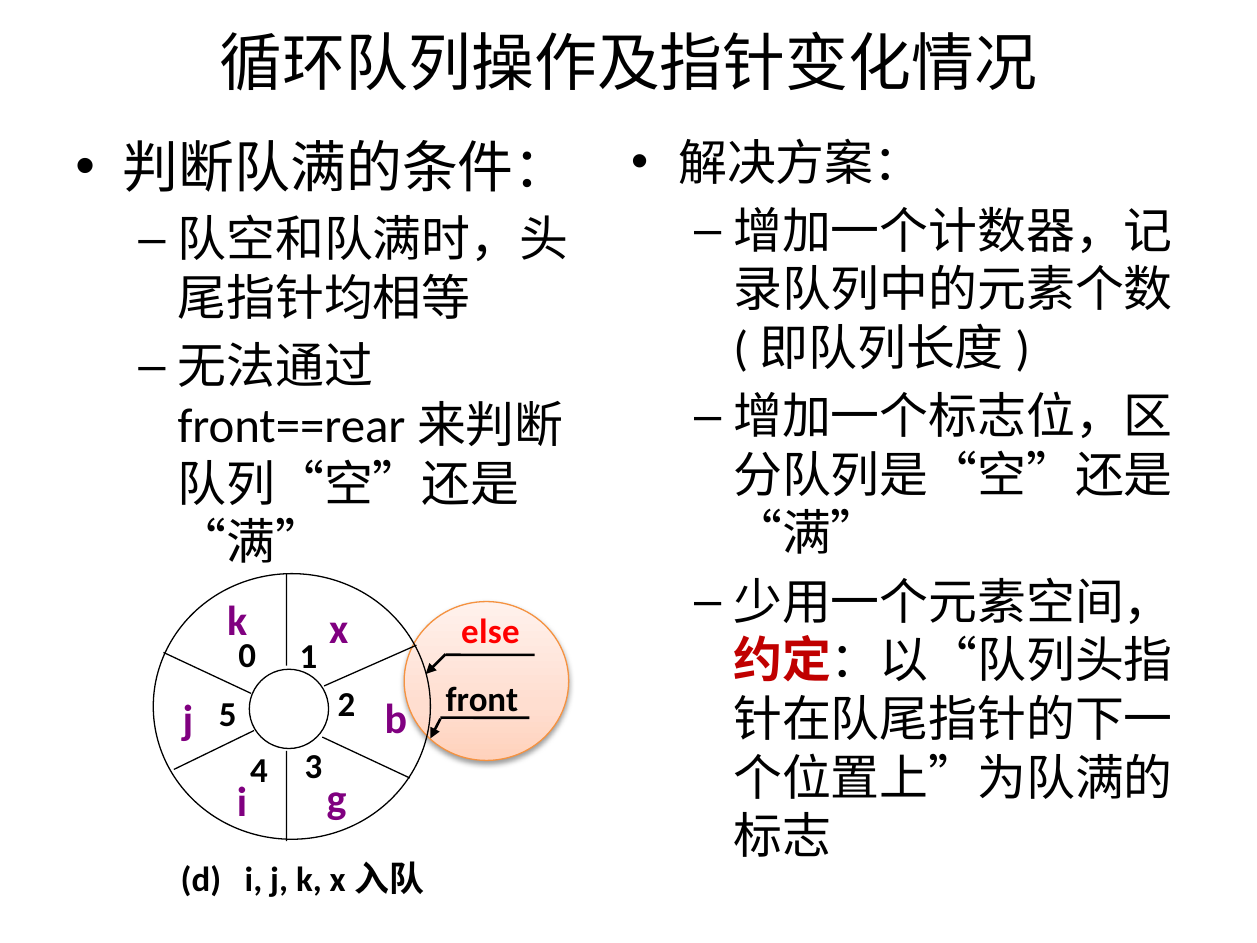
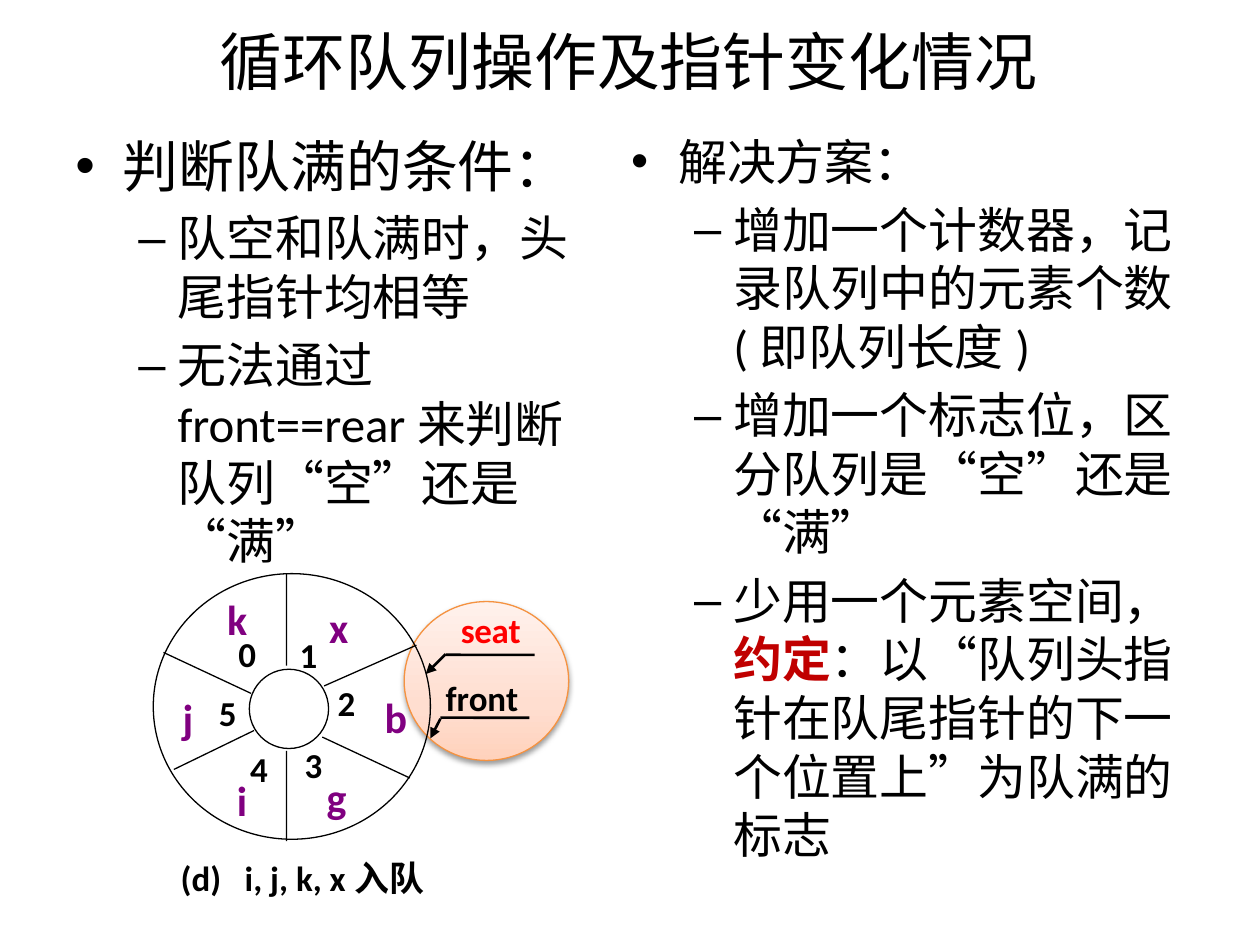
else: else -> seat (491, 632)
